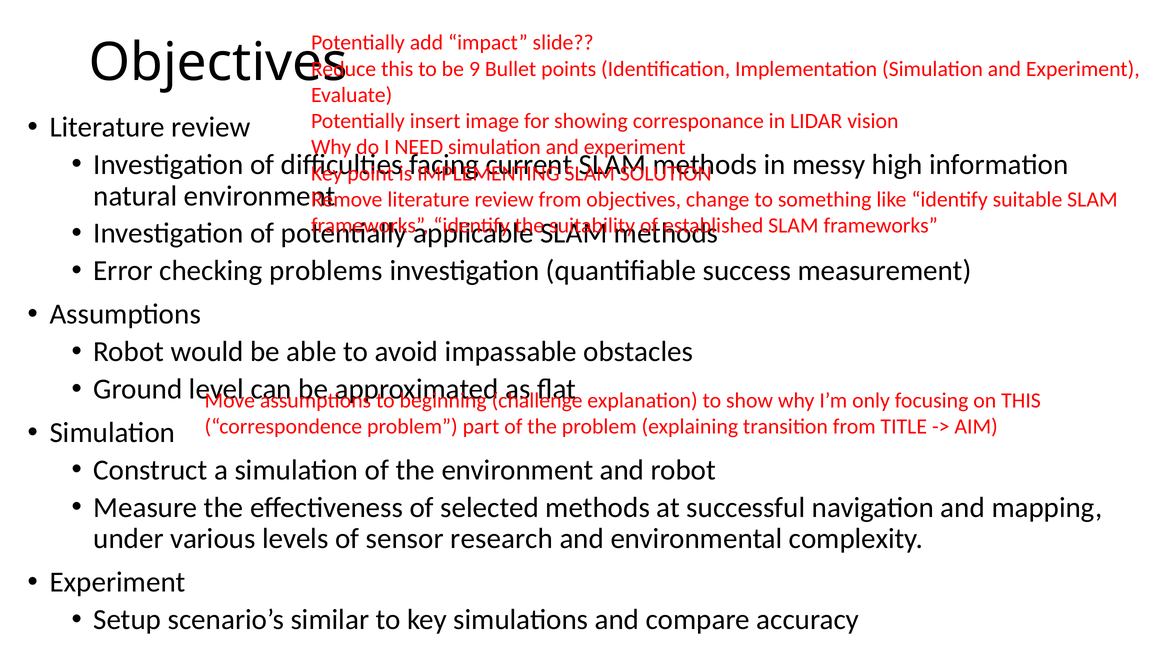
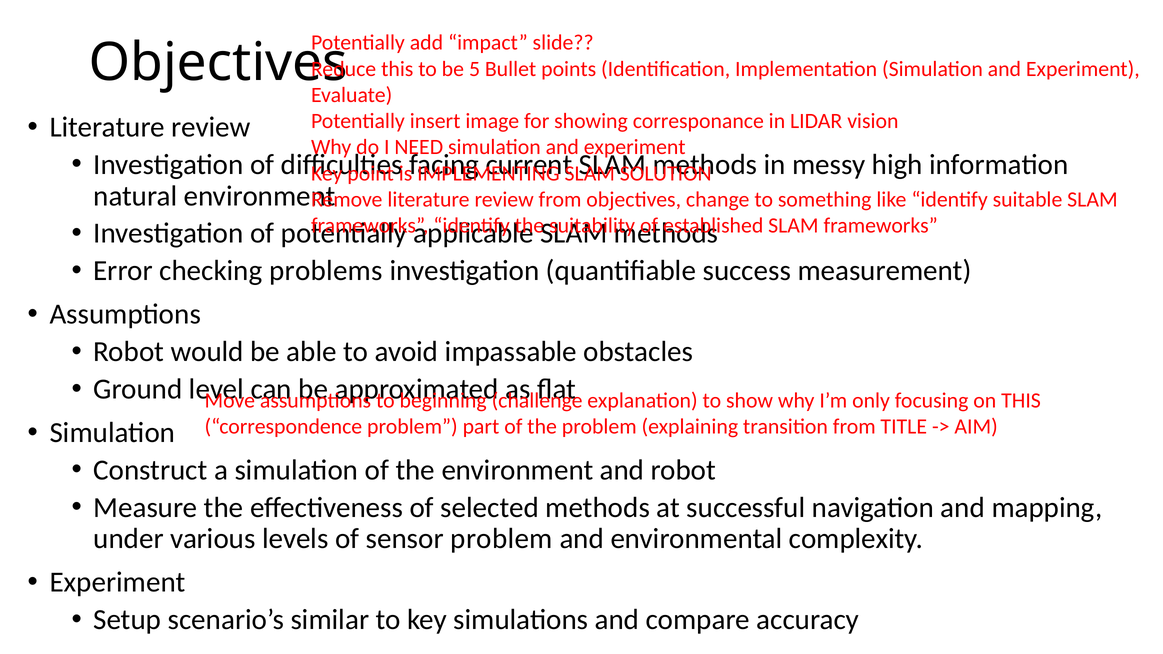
9: 9 -> 5 (475, 69)
sensor research: research -> problem (501, 539)
